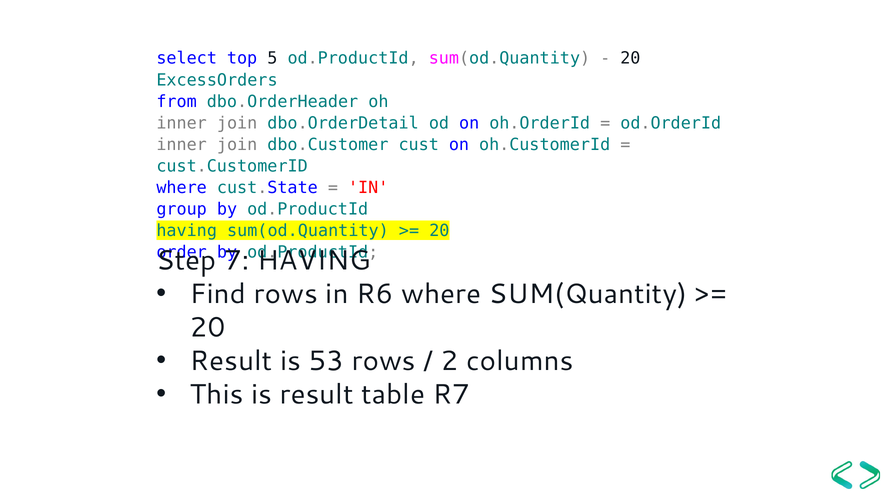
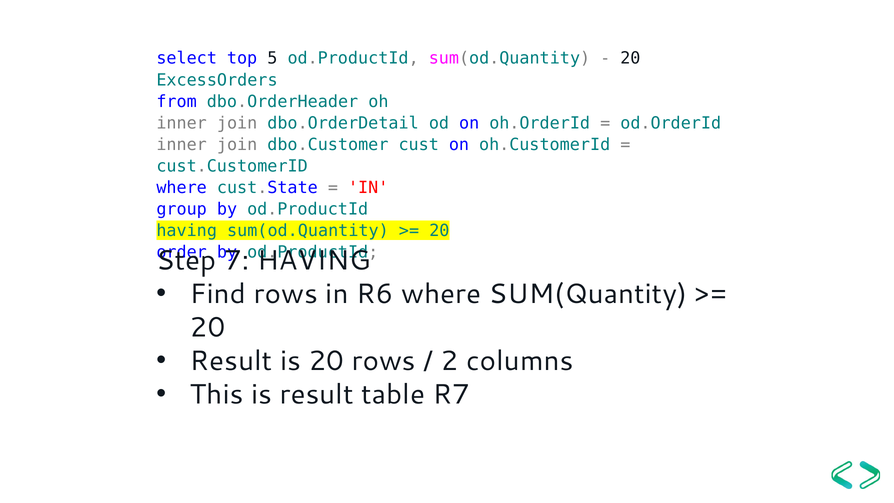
is 53: 53 -> 20 (326, 361)
